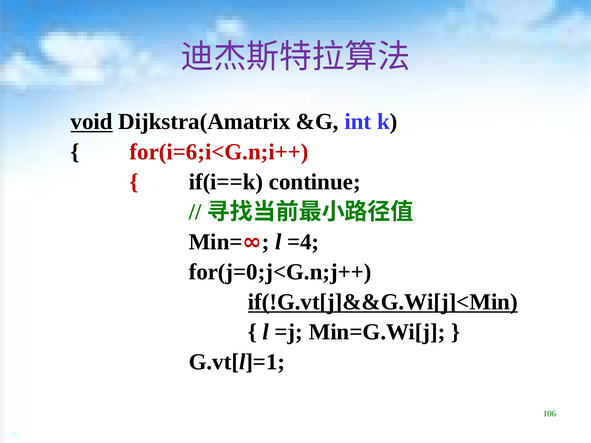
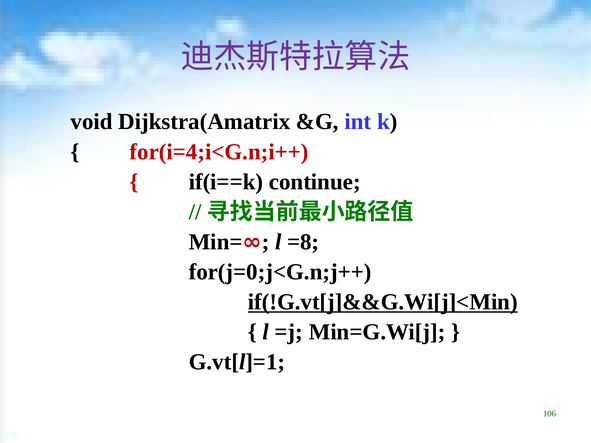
void underline: present -> none (92, 122)
for(i=6;i<G.n;i++: for(i=6;i<G.n;i++ -> for(i=4;i<G.n;i++ (219, 152)
=4: =4 -> =8 (303, 242)
